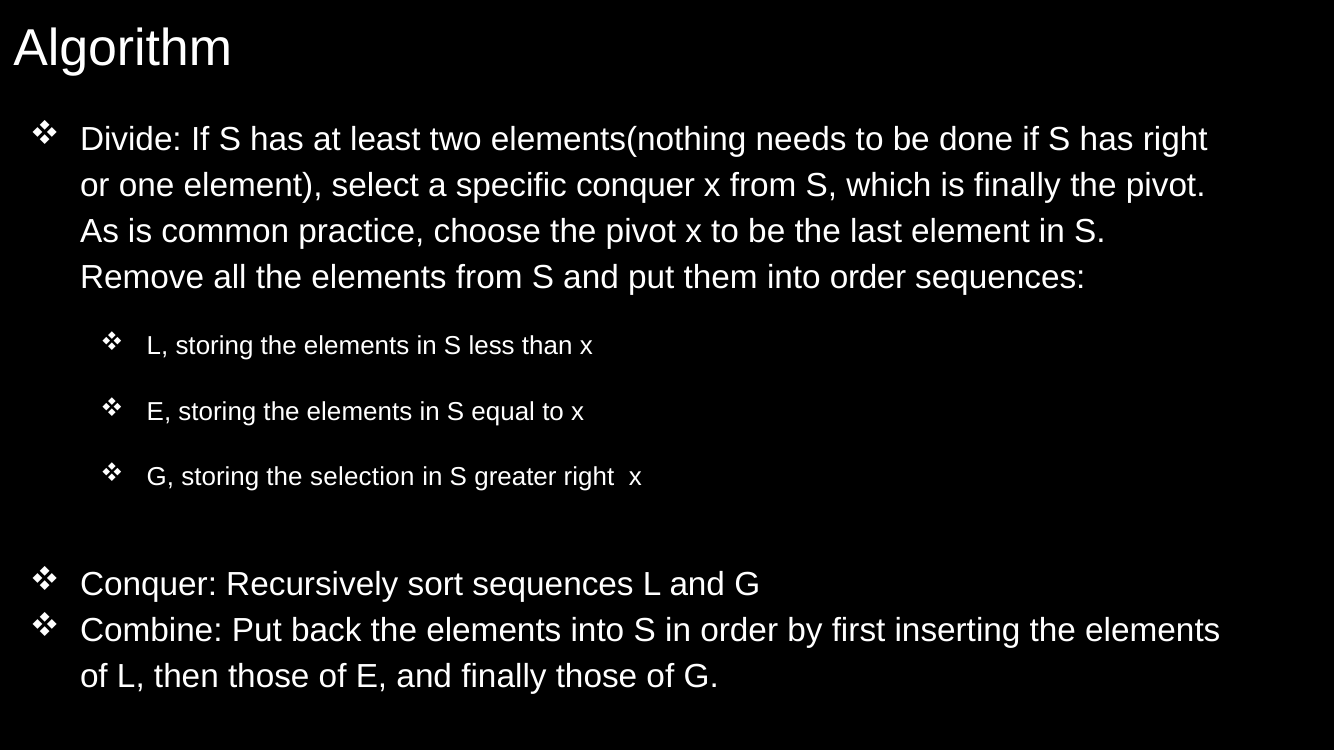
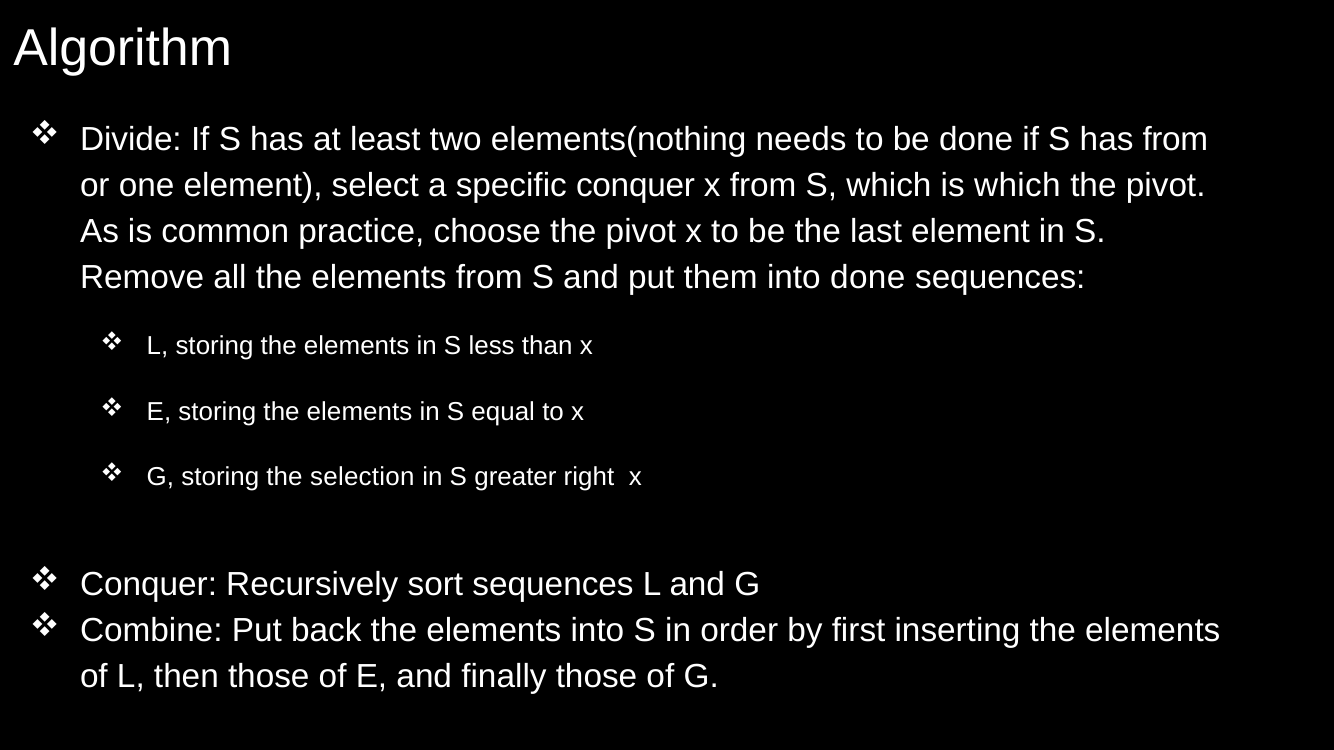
has right: right -> from (1175, 139)
is finally: finally -> which (1017, 185)
into order: order -> done (868, 277)
